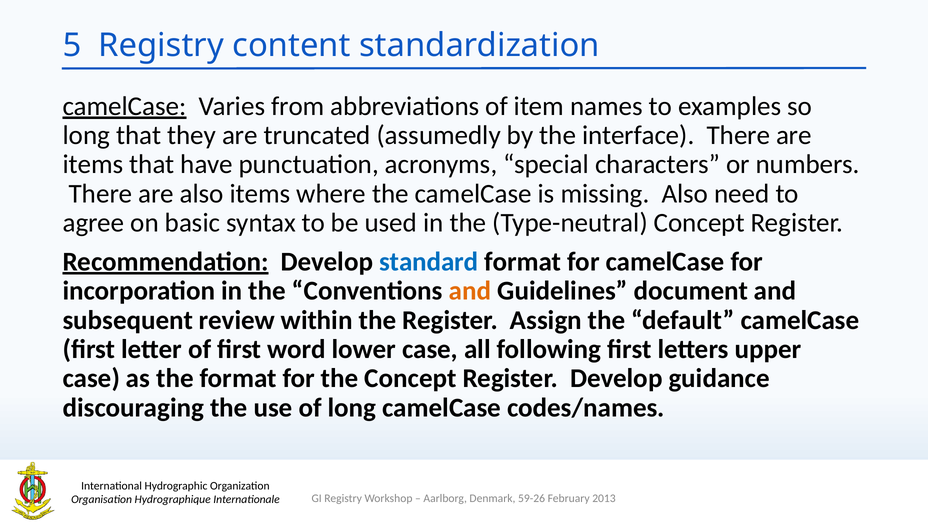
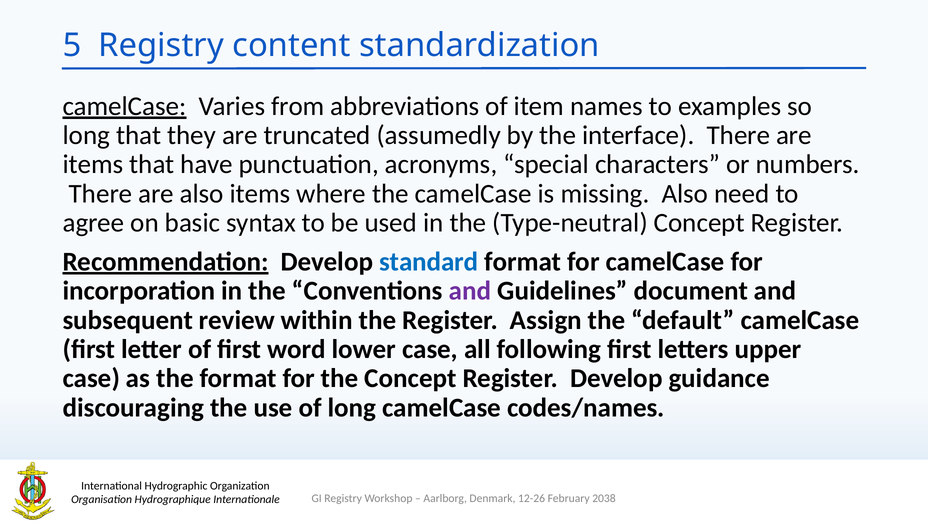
and colour: orange -> purple (470, 291)
59-26: 59-26 -> 12-26 (532, 498)
2013: 2013 -> 2038 (604, 498)
